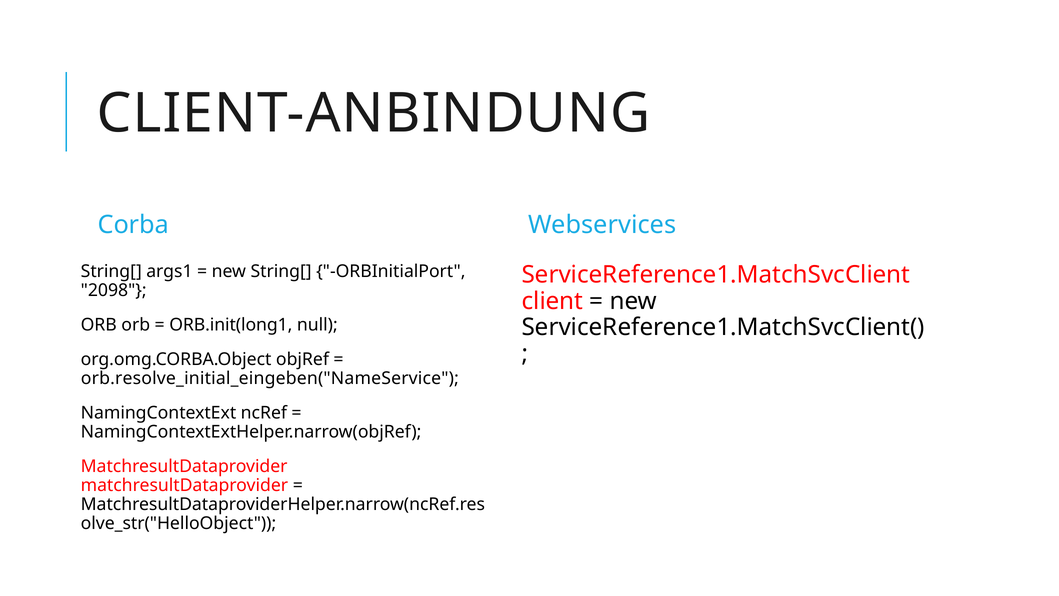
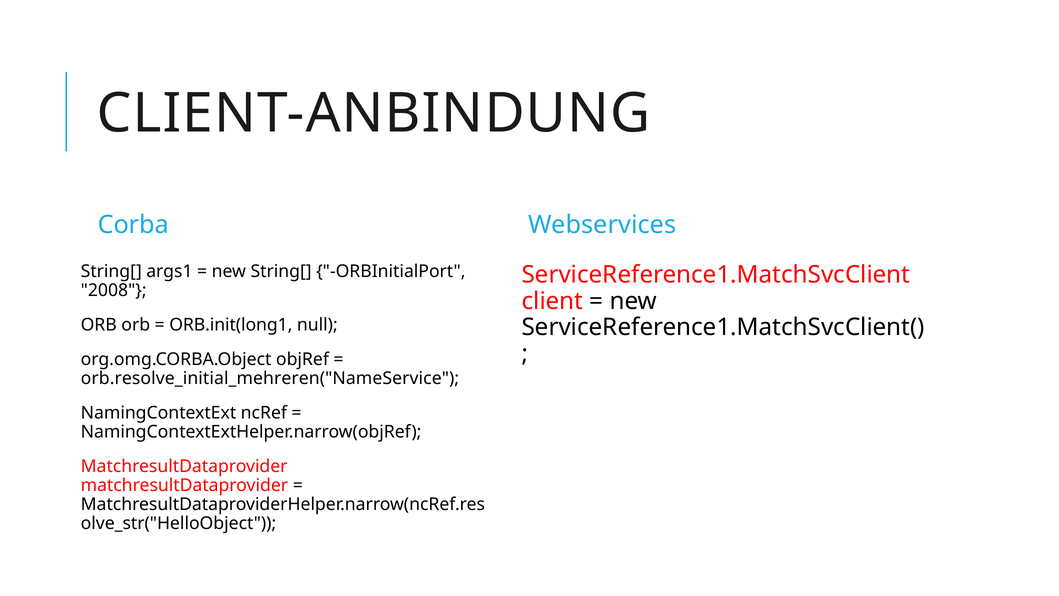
2098: 2098 -> 2008 (114, 290)
orb.resolve_initial_eingeben("NameService: orb.resolve_initial_eingeben("NameService -> orb.resolve_initial_mehreren("NameService (270, 378)
